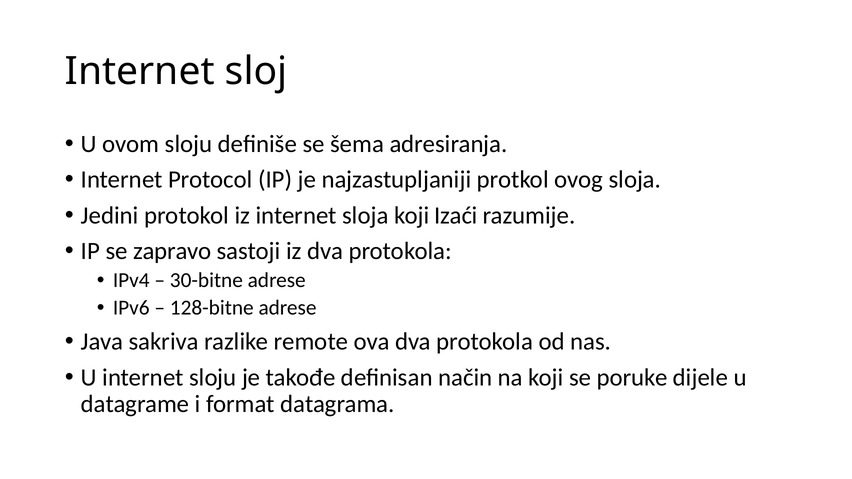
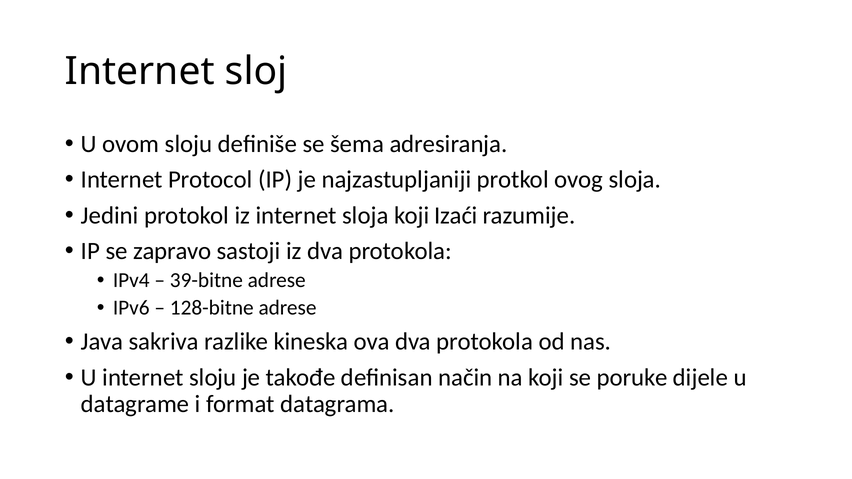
30-bitne: 30-bitne -> 39-bitne (206, 281)
remote: remote -> kineska (311, 342)
